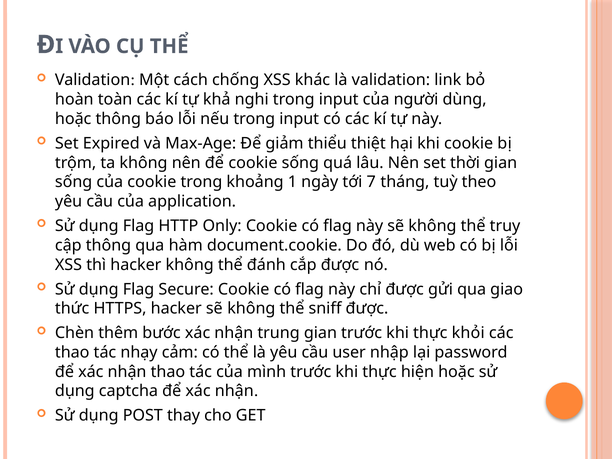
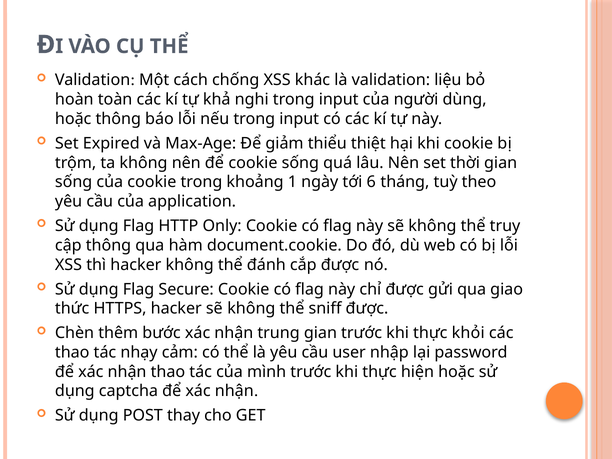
link: link -> liệu (448, 80)
7: 7 -> 6 (371, 182)
